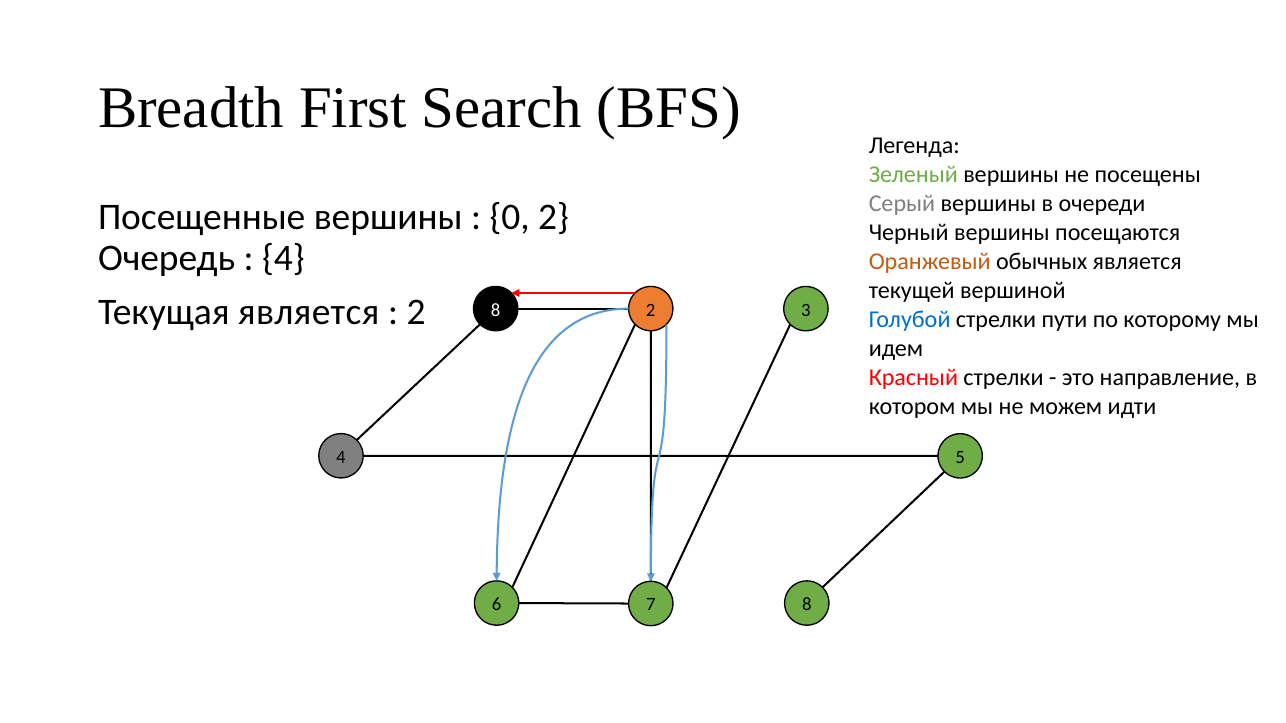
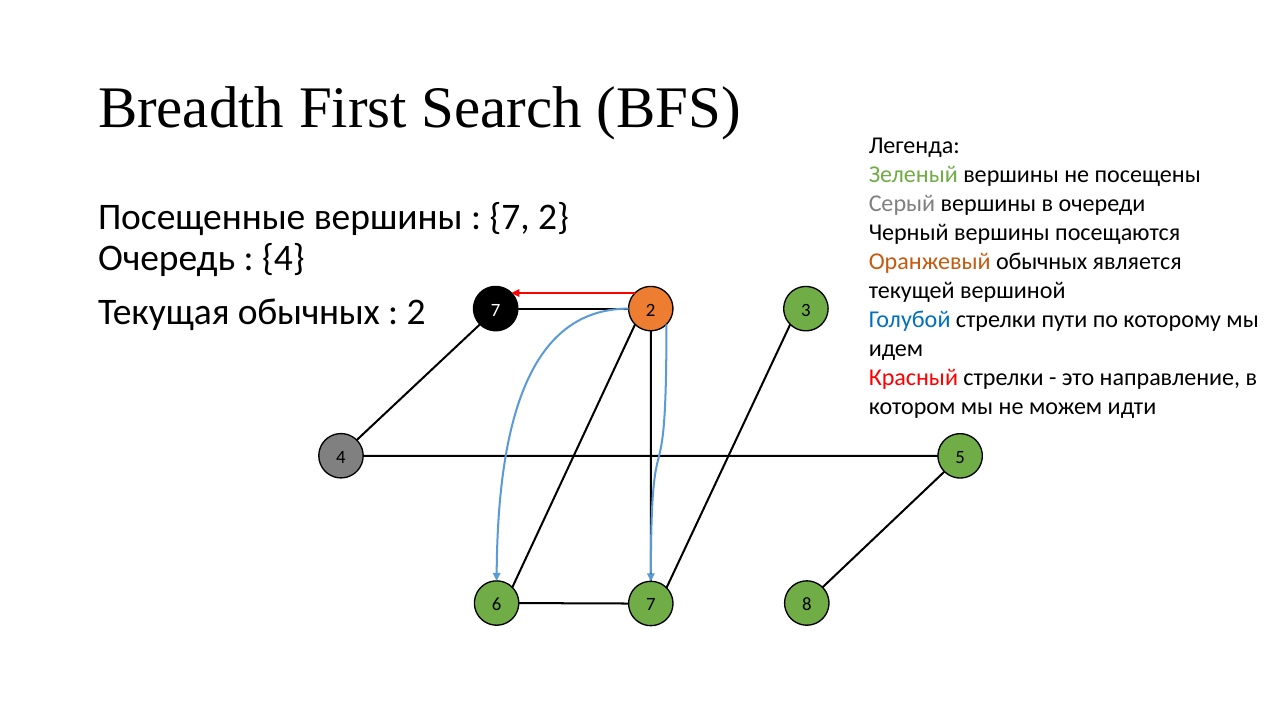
0: 0 -> 7 (510, 217)
Текущая является: является -> обычных (309, 312)
2 8: 8 -> 7 (496, 310)
